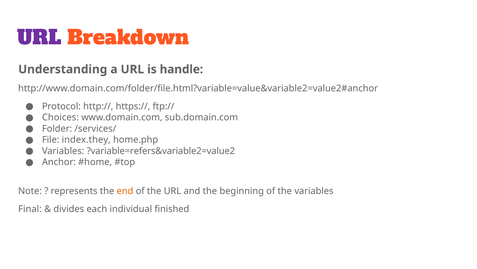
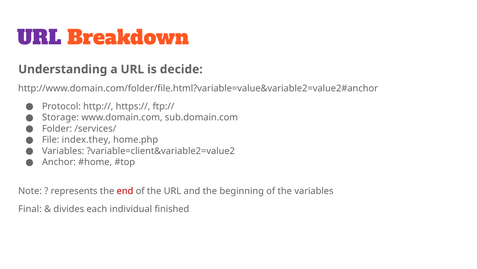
handle: handle -> decide (181, 69)
Choices: Choices -> Storage (60, 117)
?variable=refers&variable2=value2: ?variable=refers&variable2=value2 -> ?variable=client&variable2=value2 (161, 151)
end colour: orange -> red (125, 191)
